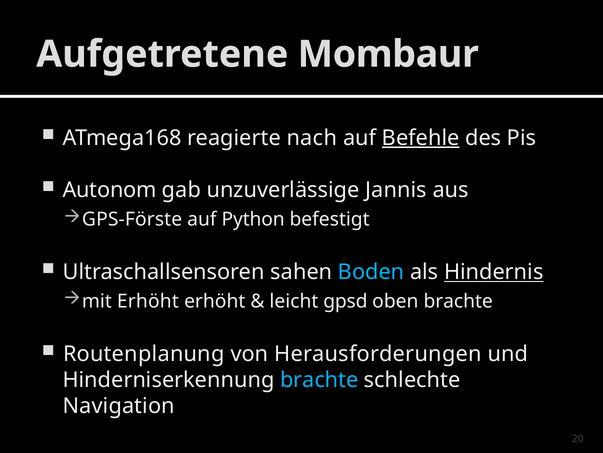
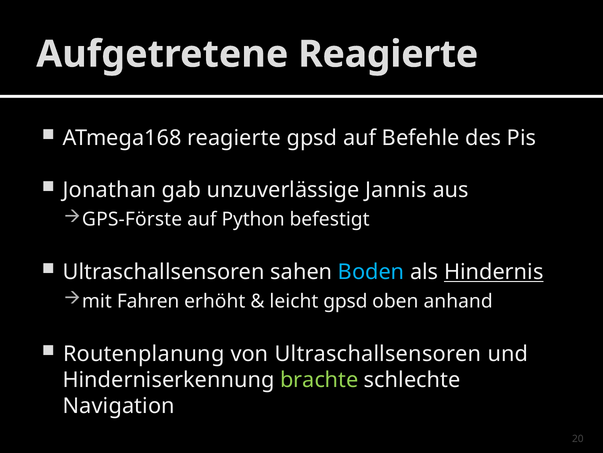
Aufgetretene Mombaur: Mombaur -> Reagierte (388, 54)
reagierte nach: nach -> gpsd (312, 138)
Befehle underline: present -> none (421, 138)
Autonom: Autonom -> Jonathan (109, 190)
mit Erhöht: Erhöht -> Fahren (148, 301)
oben brachte: brachte -> anhand (458, 301)
von Herausforderungen: Herausforderungen -> Ultraschallsensoren (378, 353)
brachte colour: light blue -> light green (319, 379)
